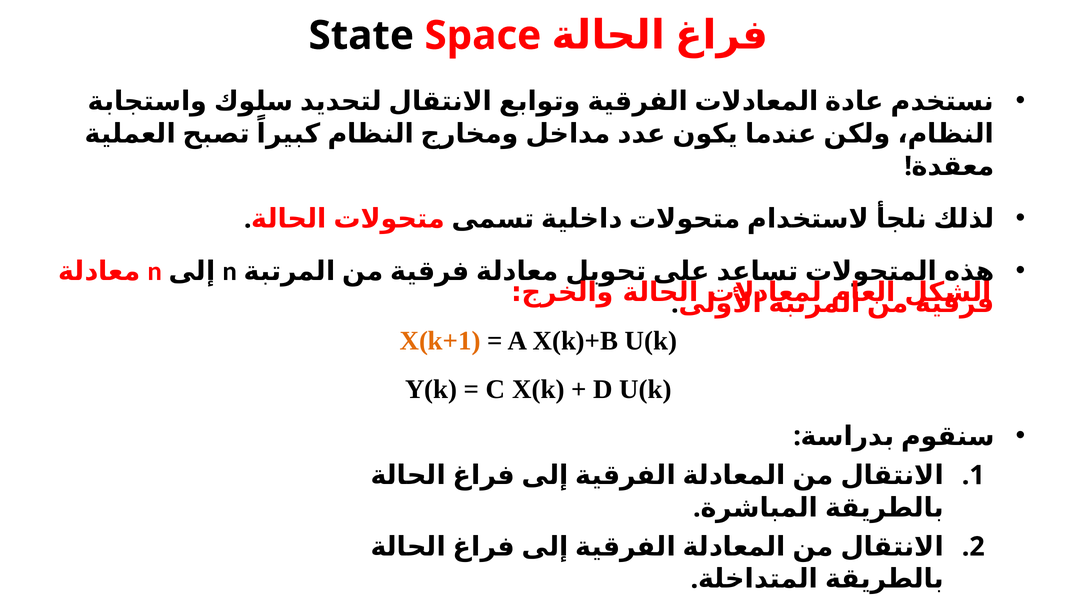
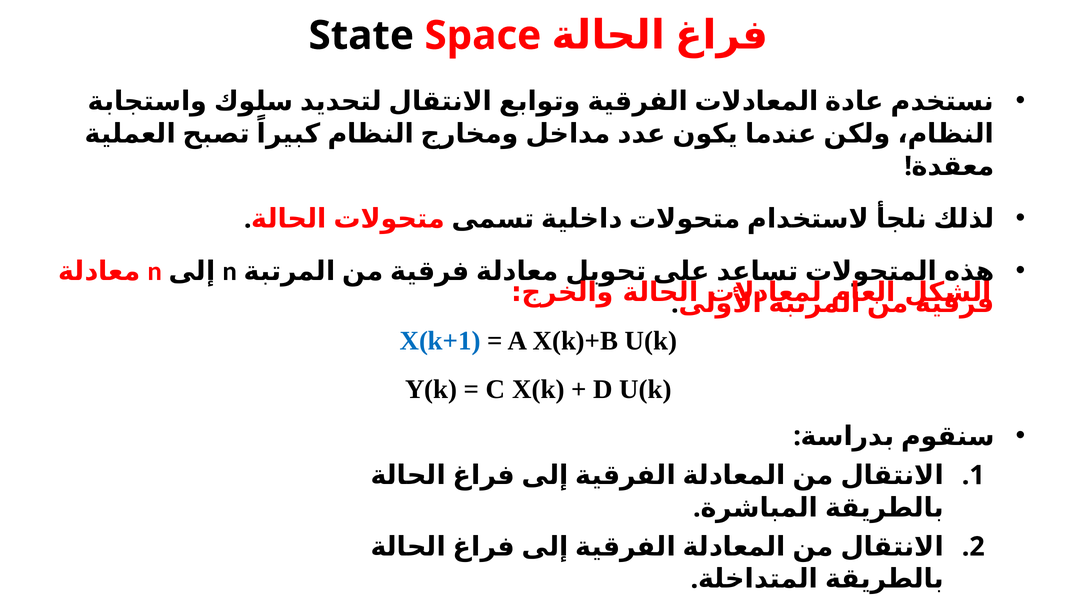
X(k+1 colour: orange -> blue (440, 341)
